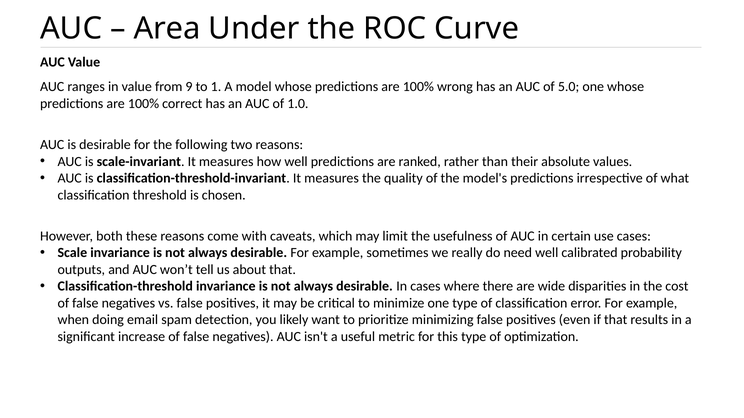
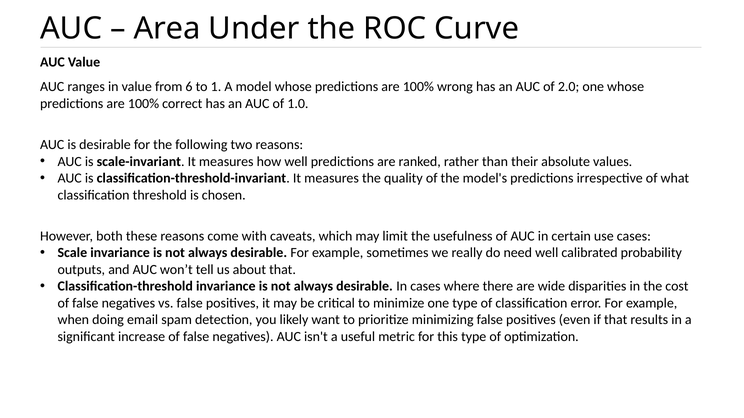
9: 9 -> 6 (189, 87)
5.0: 5.0 -> 2.0 (569, 87)
